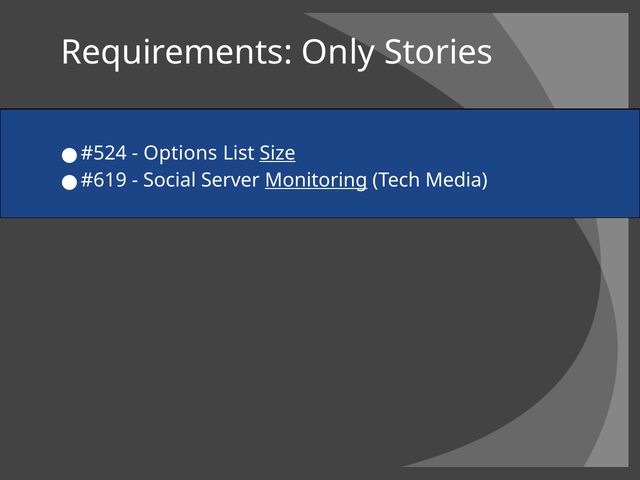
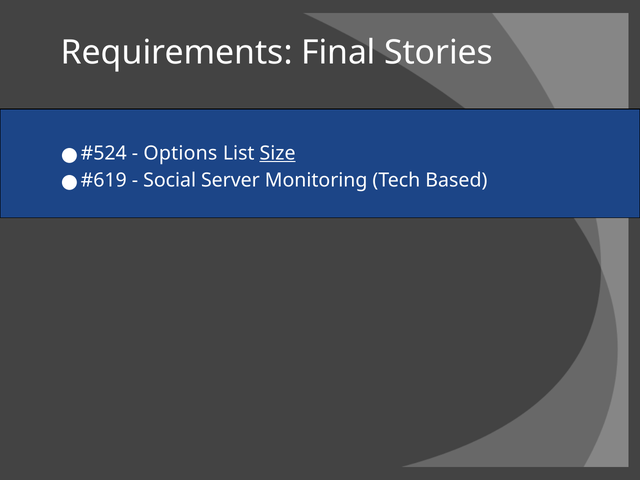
Only: Only -> Final (338, 52)
Monitoring underline: present -> none (316, 180)
Media: Media -> Based (456, 180)
